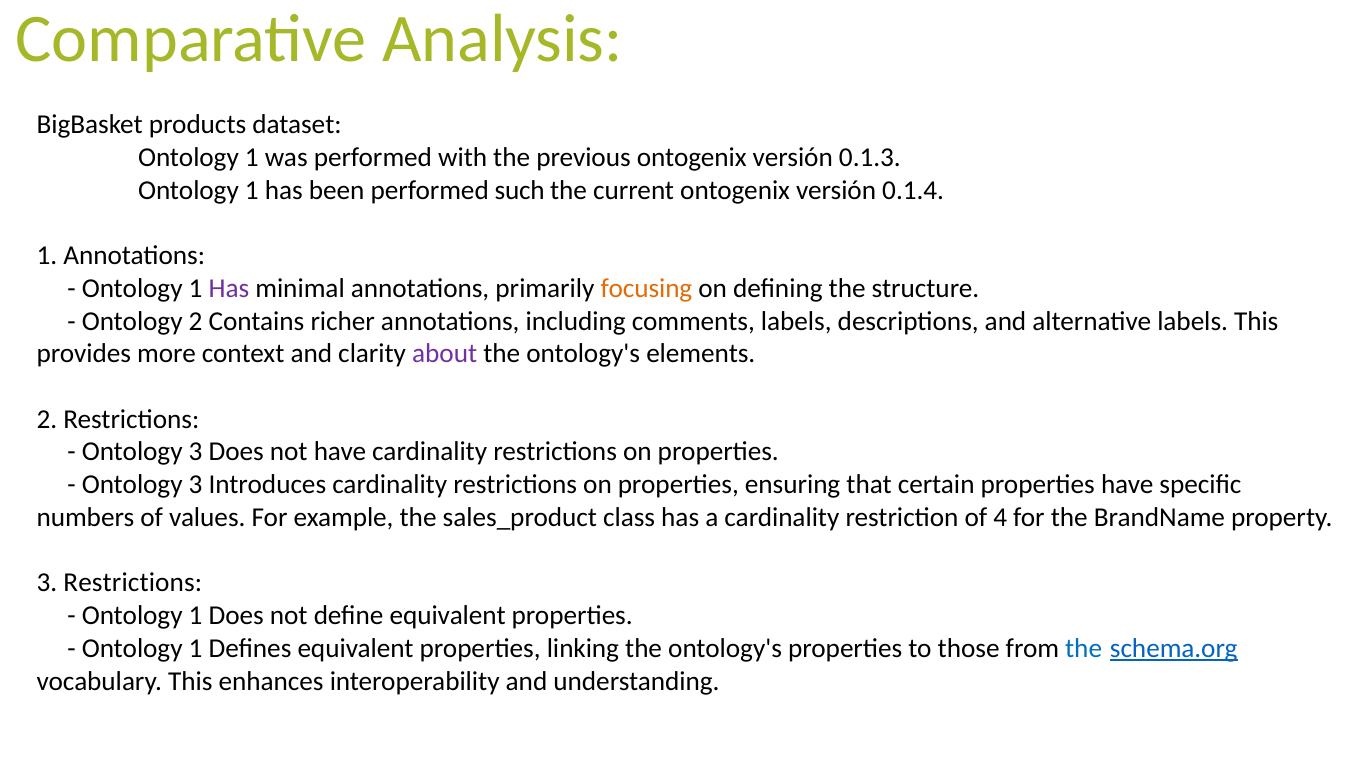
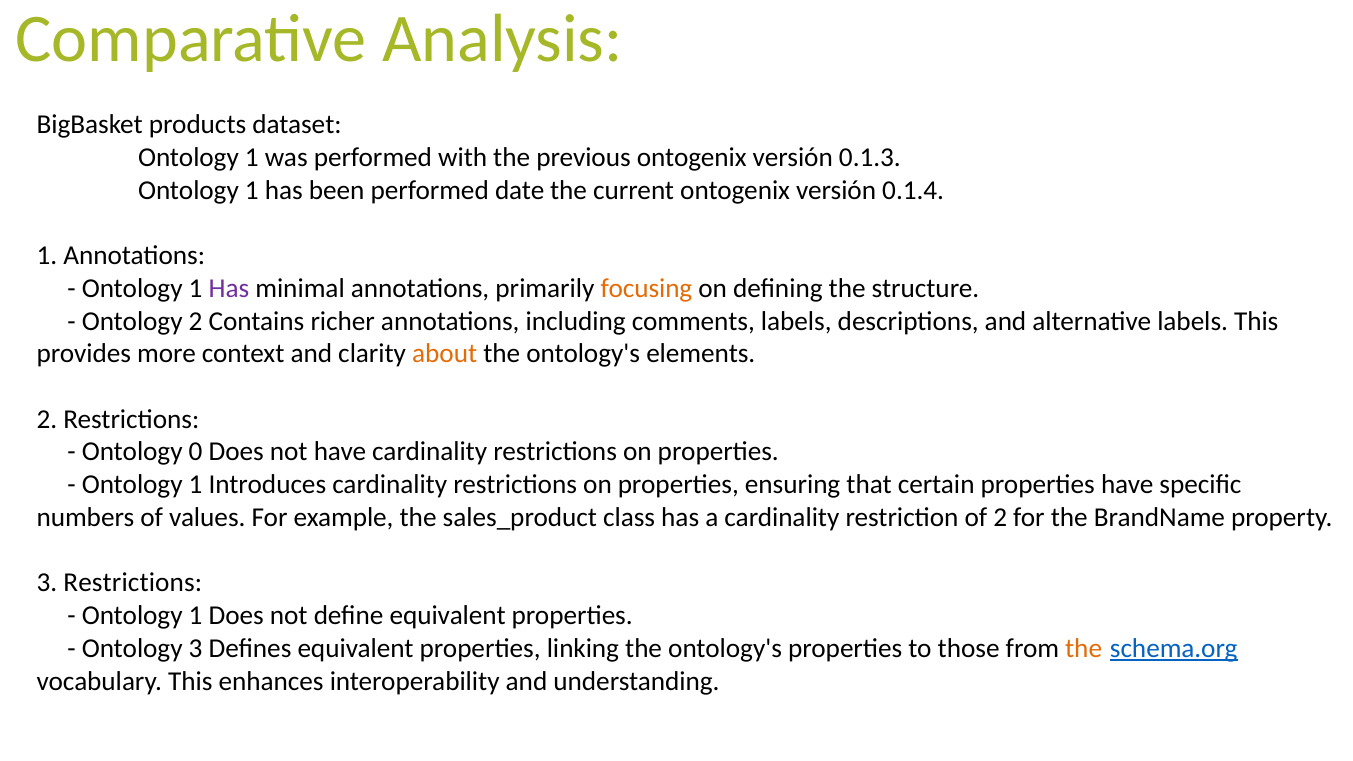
such: such -> date (520, 190)
about colour: purple -> orange (445, 354)
3: 3 -> 0 (196, 452)
3: 3 -> 1 (196, 485)
of 4: 4 -> 2 (1000, 517)
1: 1 -> 3 (196, 648)
the colour: blue -> orange (1084, 648)
